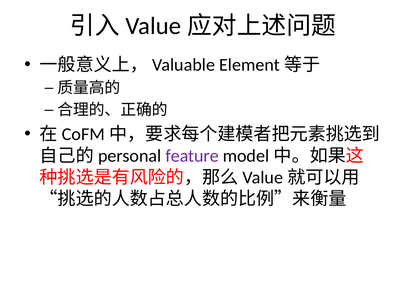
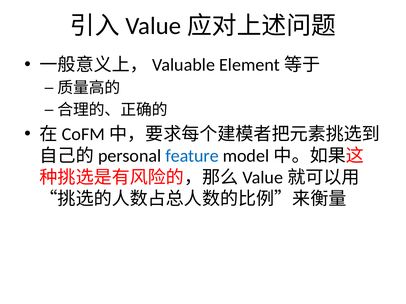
feature colour: purple -> blue (192, 156)
